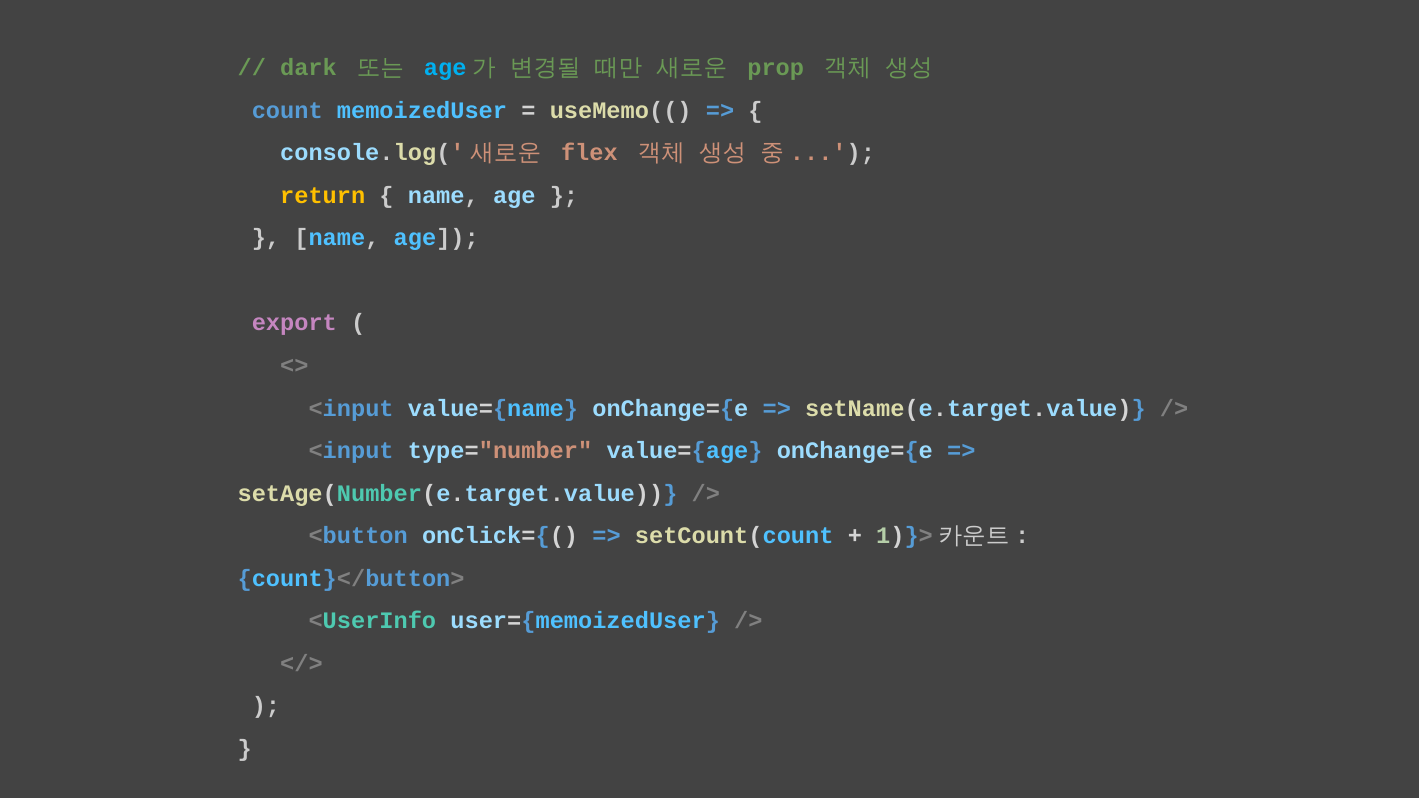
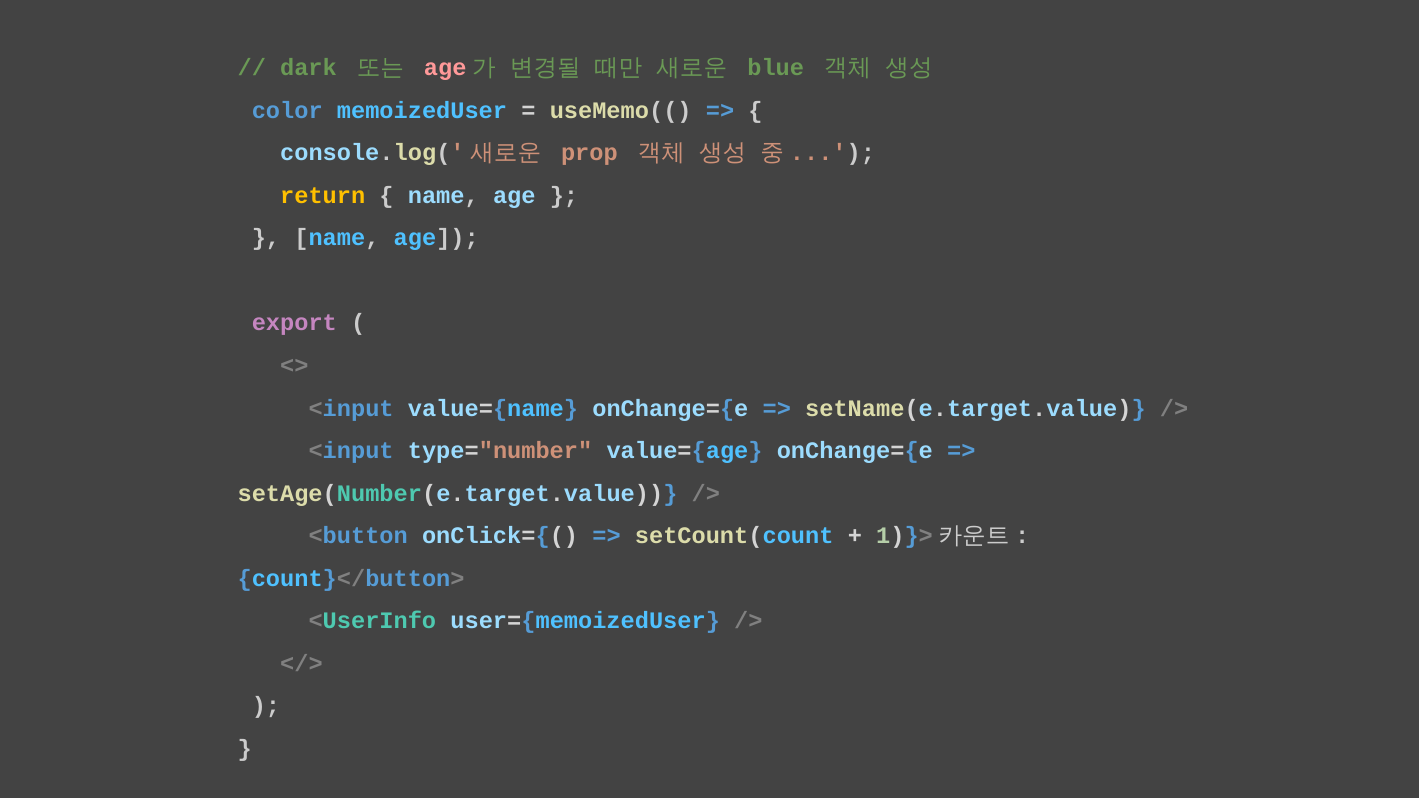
age colour: light blue -> pink (445, 68)
prop: prop -> blue (776, 68)
count: count -> color (287, 110)
flex: flex -> prop (589, 153)
